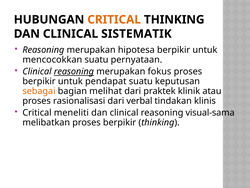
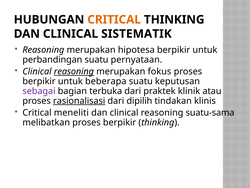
mencocokkan: mencocokkan -> perbandingan (52, 60)
pendapat: pendapat -> beberapa (106, 81)
sebagai colour: orange -> purple (39, 91)
melihat: melihat -> terbuka (106, 91)
rasionalisasi underline: none -> present (79, 101)
verbal: verbal -> dipilih (139, 101)
visual-sama: visual-sama -> suatu-sama (210, 112)
